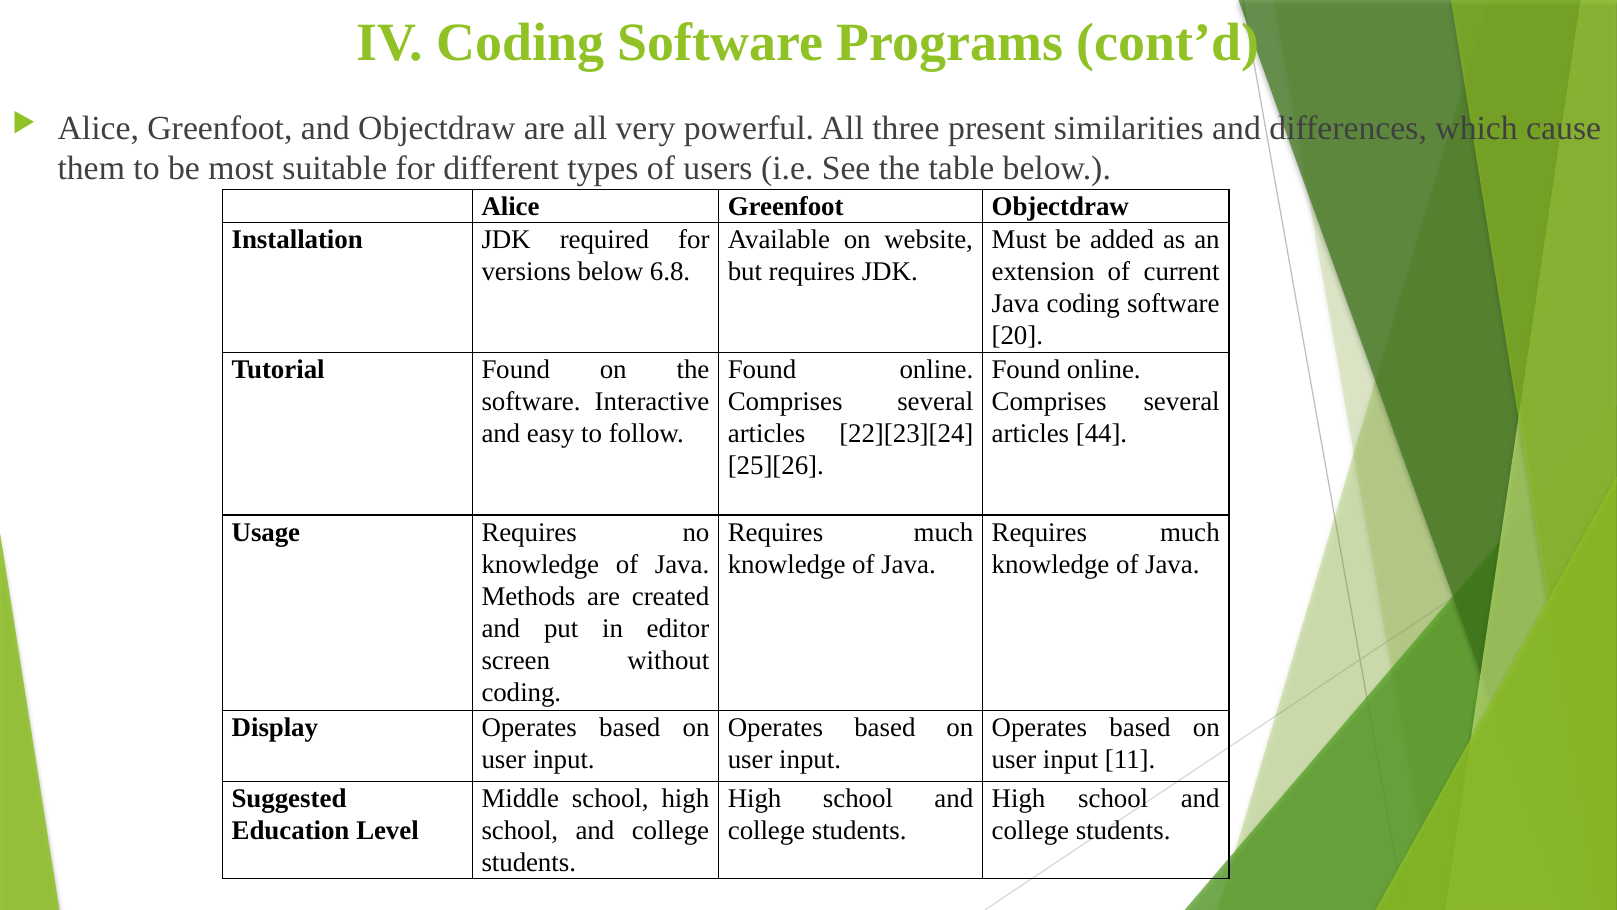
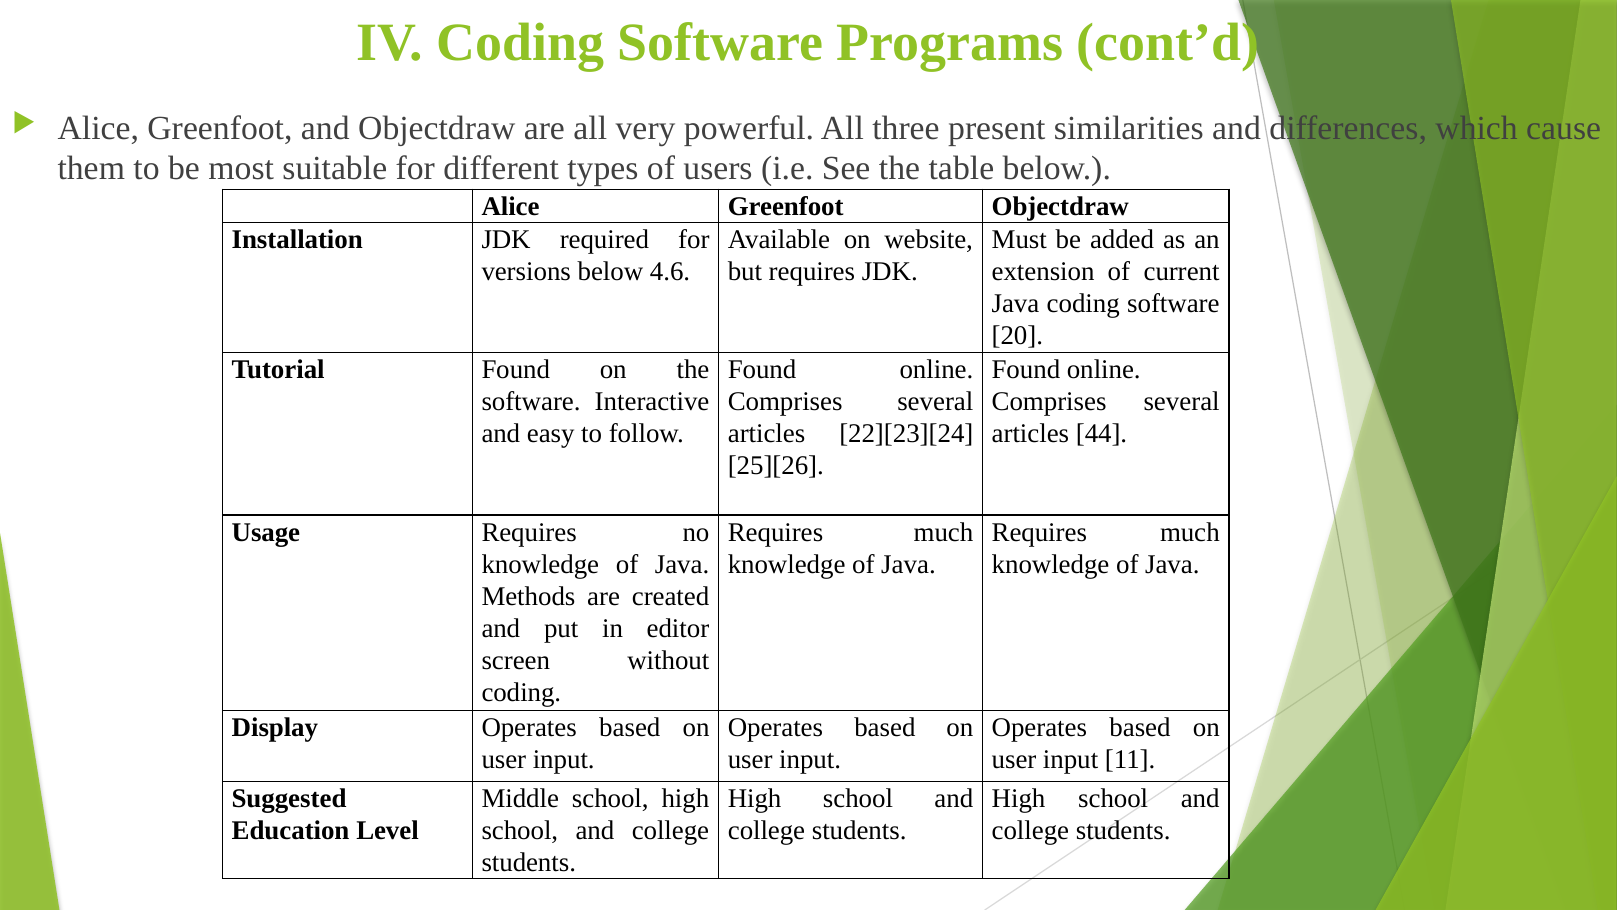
6.8: 6.8 -> 4.6 (670, 272)
